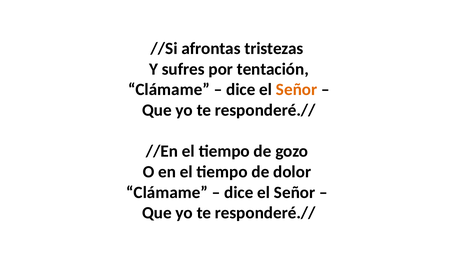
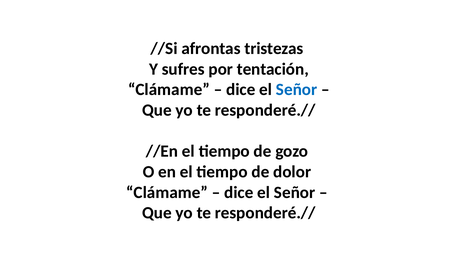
Señor colour: orange -> blue (297, 90)
